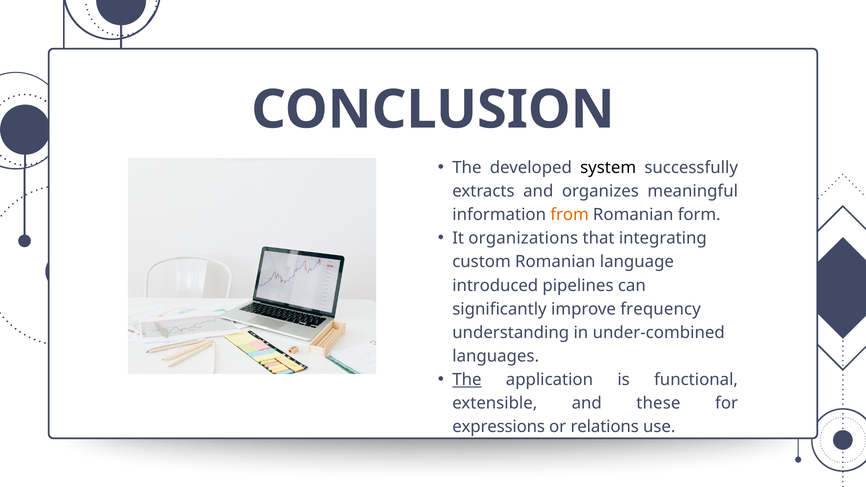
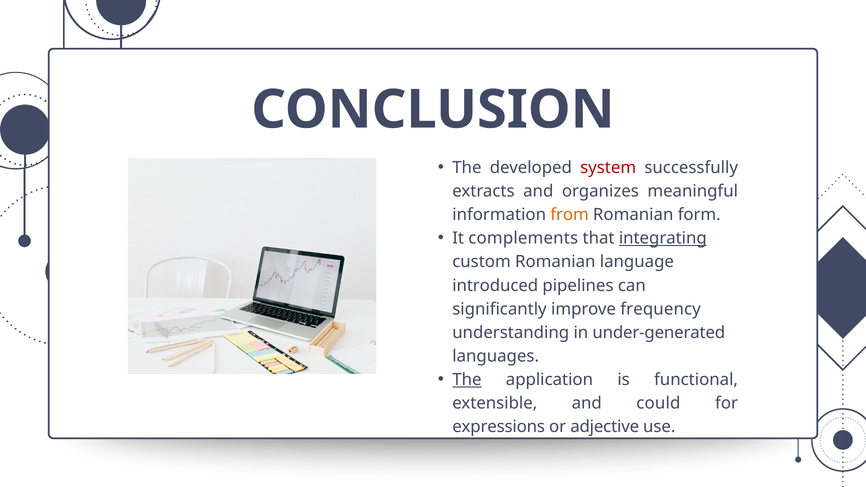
system colour: black -> red (608, 168)
organizations: organizations -> complements (523, 238)
integrating underline: none -> present (663, 238)
under-combined: under-combined -> under-generated (659, 333)
these: these -> could (658, 403)
relations: relations -> adjective (605, 427)
